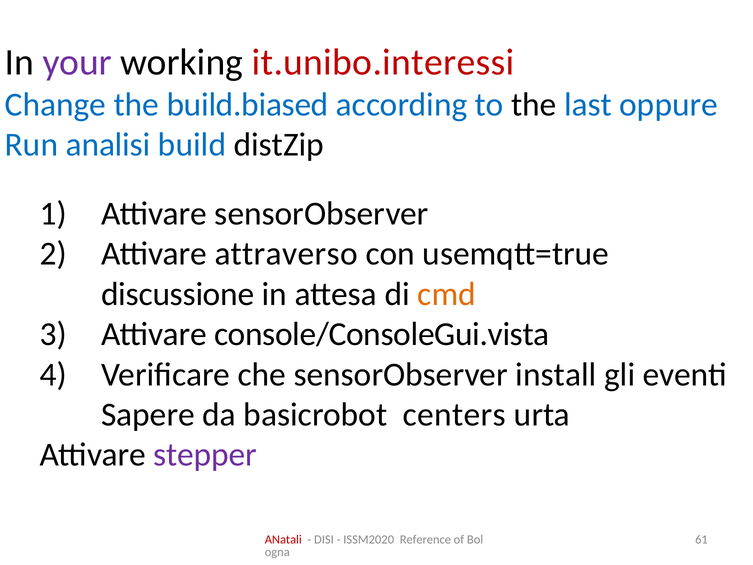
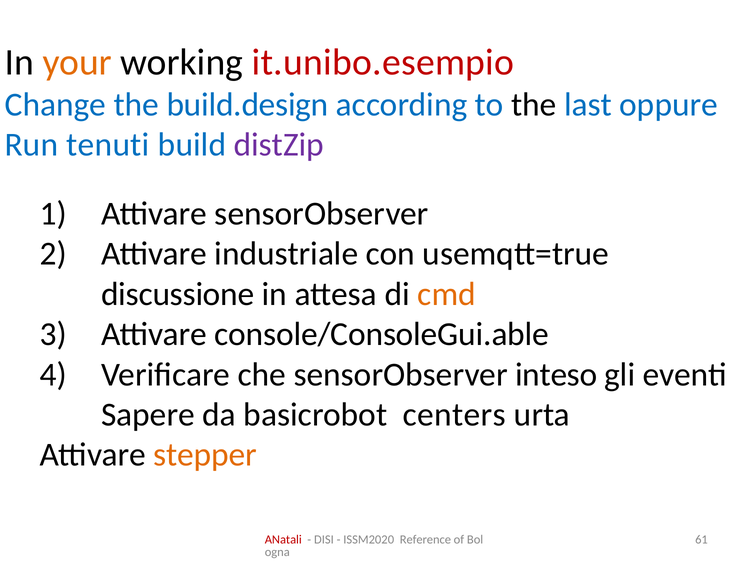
your colour: purple -> orange (77, 62)
it.unibo.interessi: it.unibo.interessi -> it.unibo.esempio (383, 62)
build.biased: build.biased -> build.design (248, 105)
analisi: analisi -> tenuti (108, 145)
distZip colour: black -> purple (279, 145)
attraverso: attraverso -> industriale (286, 254)
console/ConsoleGui.vista: console/ConsoleGui.vista -> console/ConsoleGui.able (382, 334)
install: install -> inteso (556, 374)
stepper colour: purple -> orange (205, 455)
